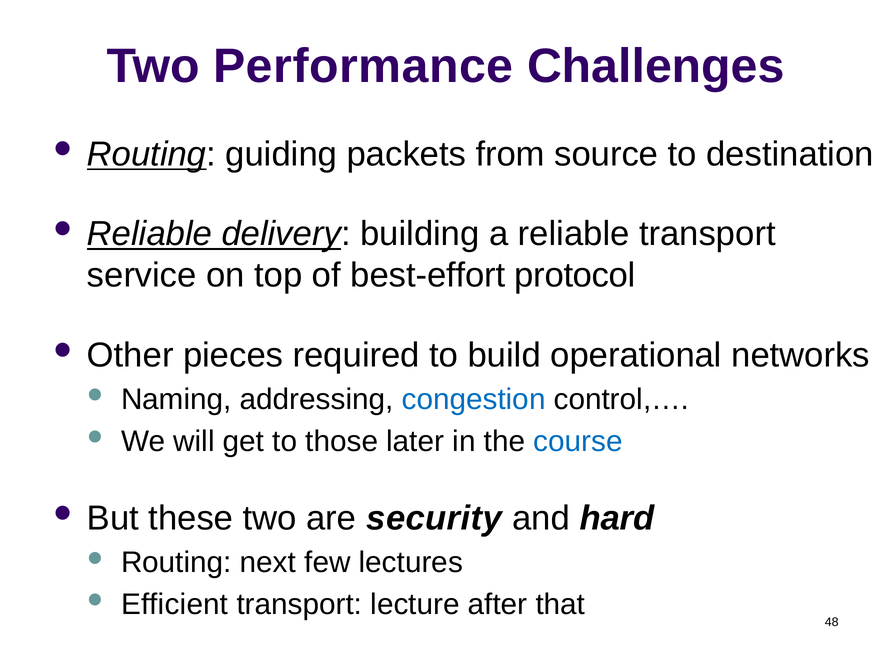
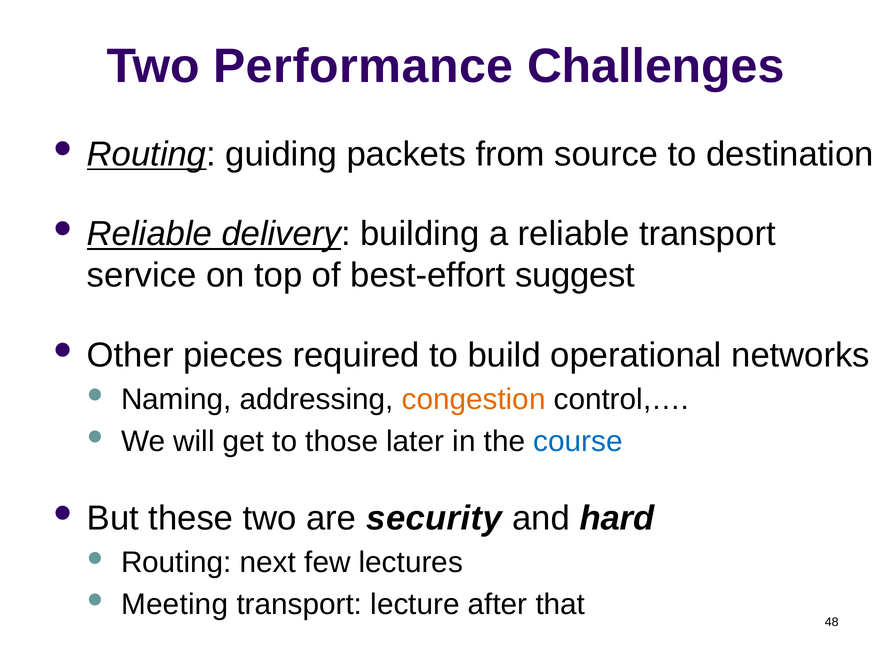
protocol: protocol -> suggest (575, 276)
congestion colour: blue -> orange (474, 400)
Efficient: Efficient -> Meeting (175, 604)
